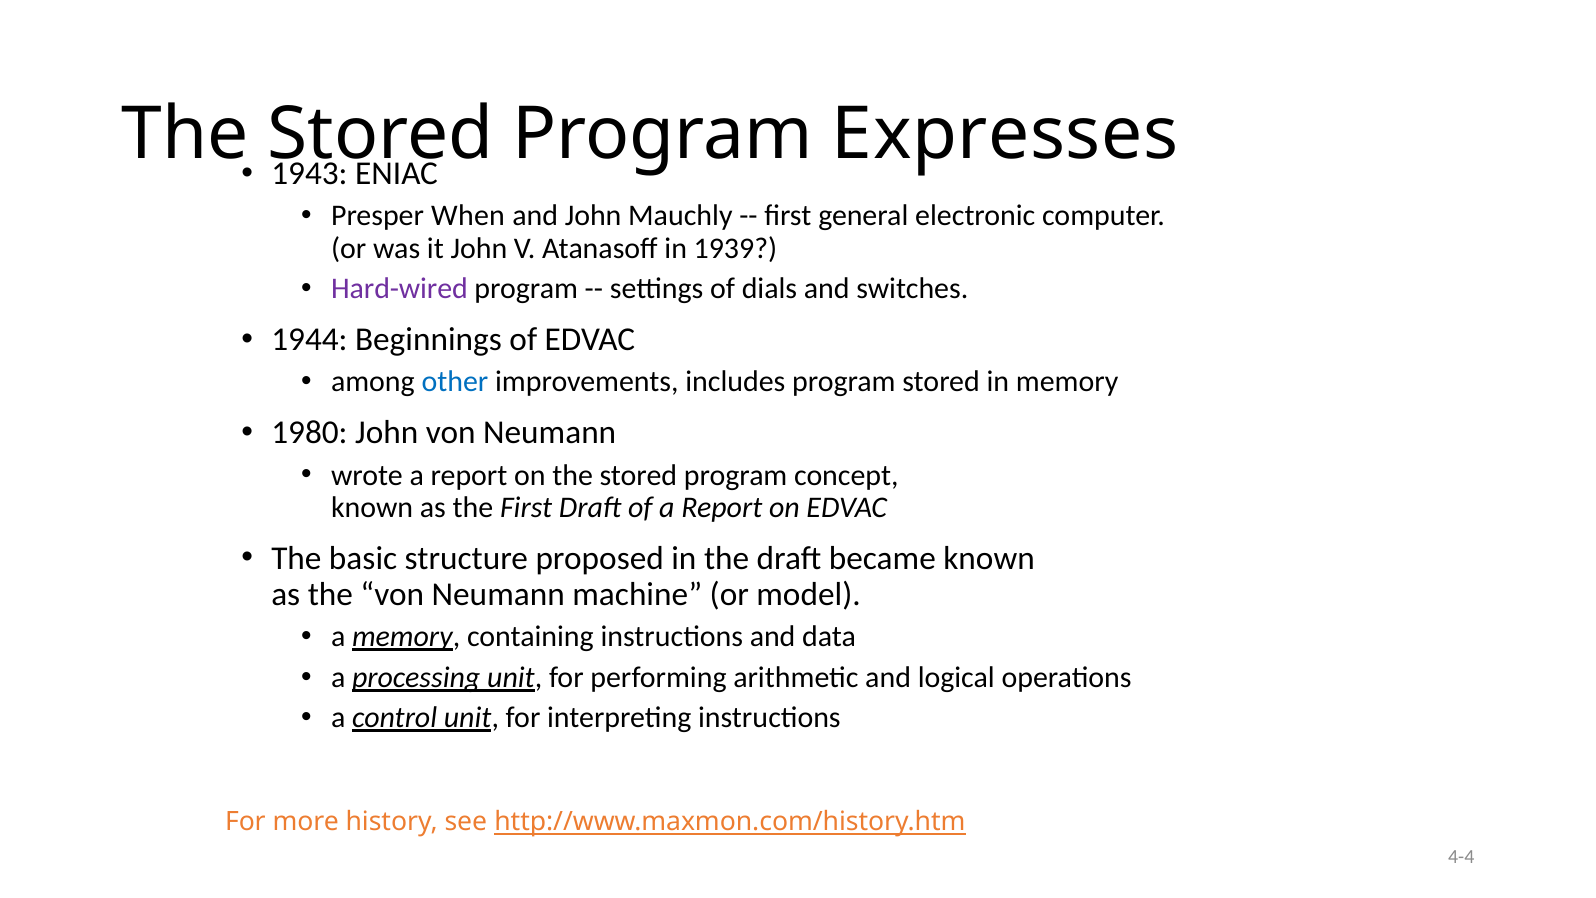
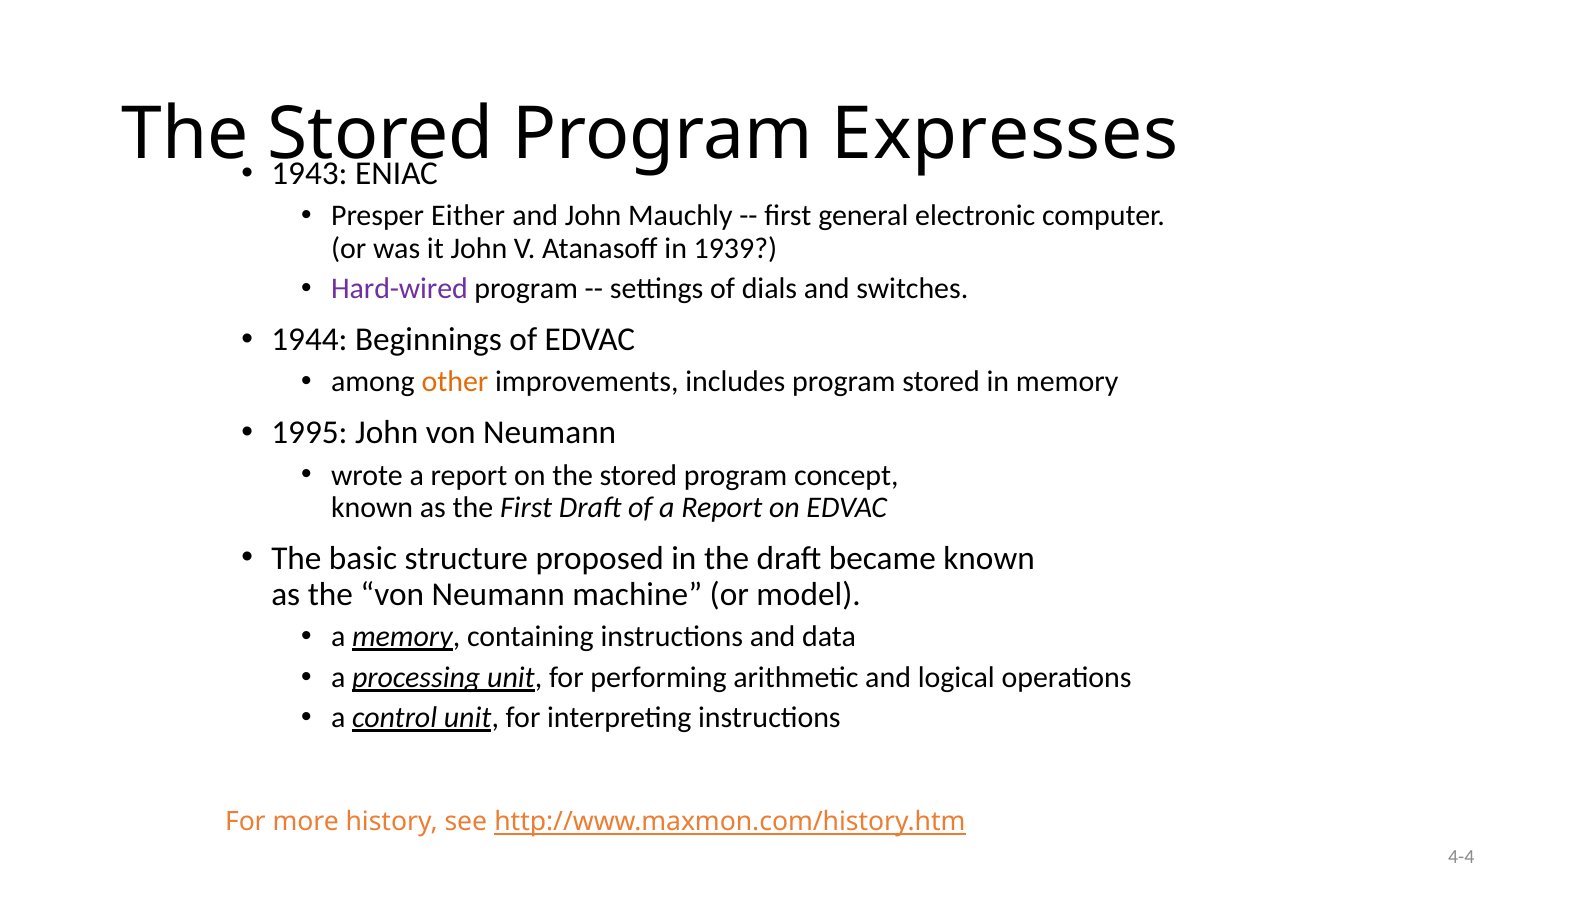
When: When -> Either (468, 216)
other colour: blue -> orange (455, 382)
1980: 1980 -> 1995 (309, 433)
